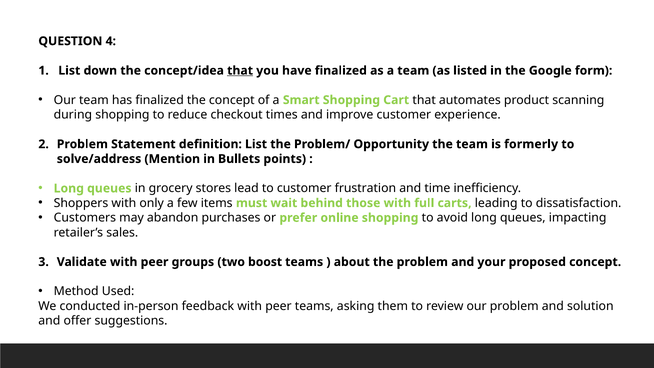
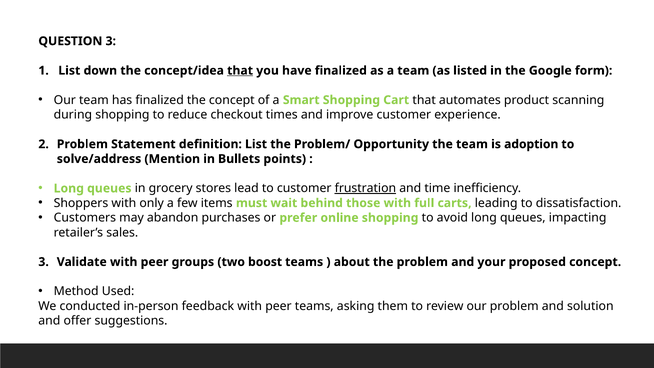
QUESTION 4: 4 -> 3 (111, 41)
formerly: formerly -> adoption (531, 144)
frustration underline: none -> present (365, 188)
